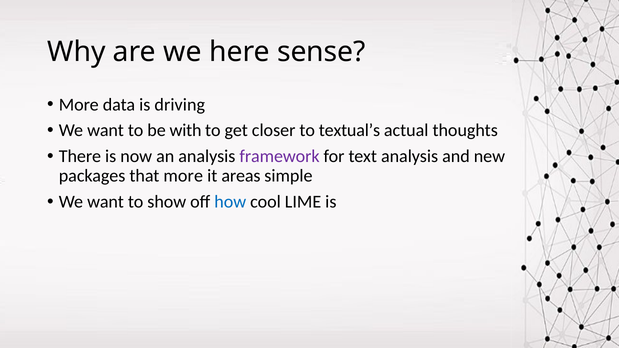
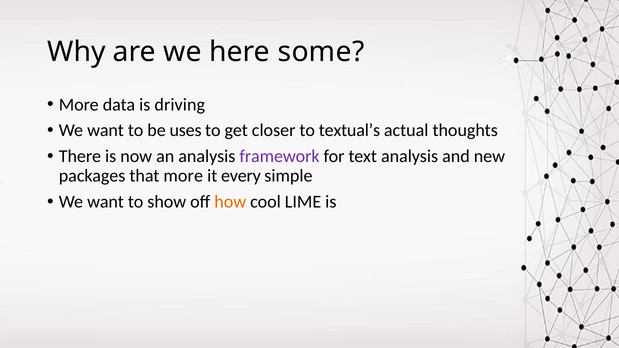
sense: sense -> some (321, 52)
with: with -> uses (186, 131)
areas: areas -> every (241, 176)
how colour: blue -> orange (230, 202)
